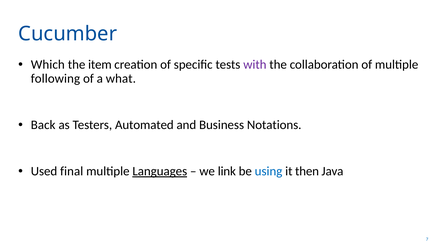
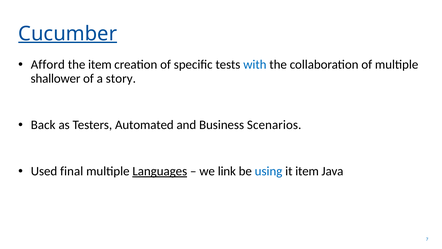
Cucumber underline: none -> present (68, 34)
Which: Which -> Afford (48, 65)
with colour: purple -> blue (255, 65)
following: following -> shallower (56, 78)
what: what -> story (121, 78)
Notations: Notations -> Scenarios (274, 125)
it then: then -> item (307, 171)
